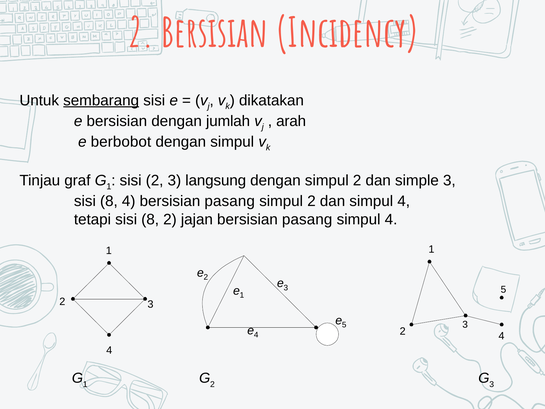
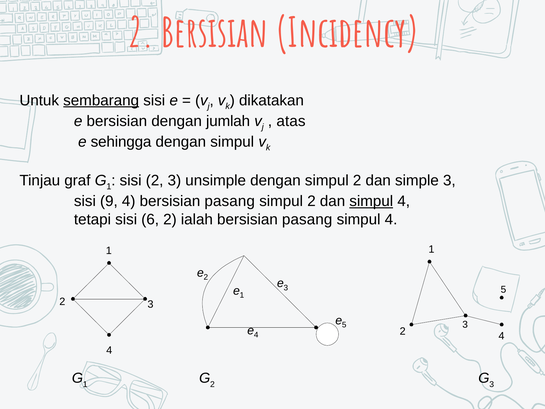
arah: arah -> atas (291, 121)
berbobot: berbobot -> sehingga (121, 142)
langsung: langsung -> unsimple (216, 180)
8: 8 -> 9 (109, 201)
simpul underline: none -> present (371, 201)
tetapi sisi 8: 8 -> 6 (150, 219)
jajan: jajan -> ialah (197, 219)
